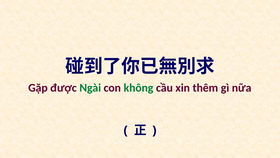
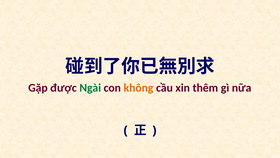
không colour: green -> orange (139, 88)
